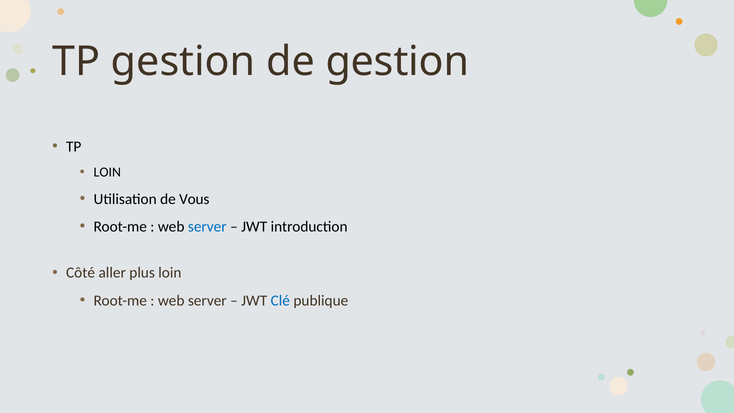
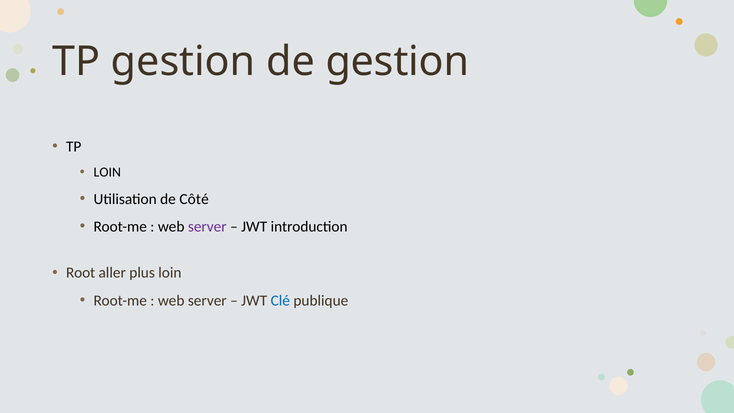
Vous: Vous -> Côté (194, 199)
server colour: blue -> purple (207, 227)
Côté: Côté -> Root (81, 273)
